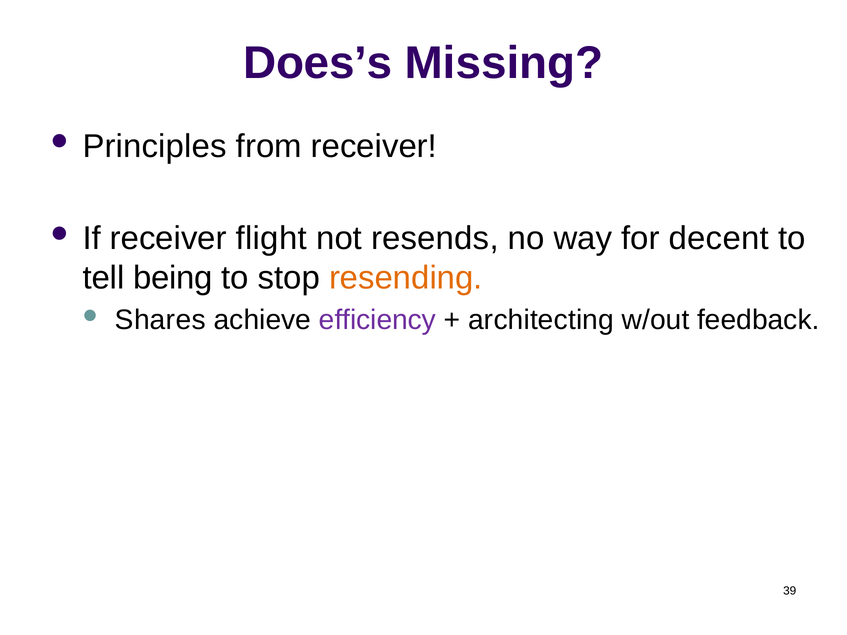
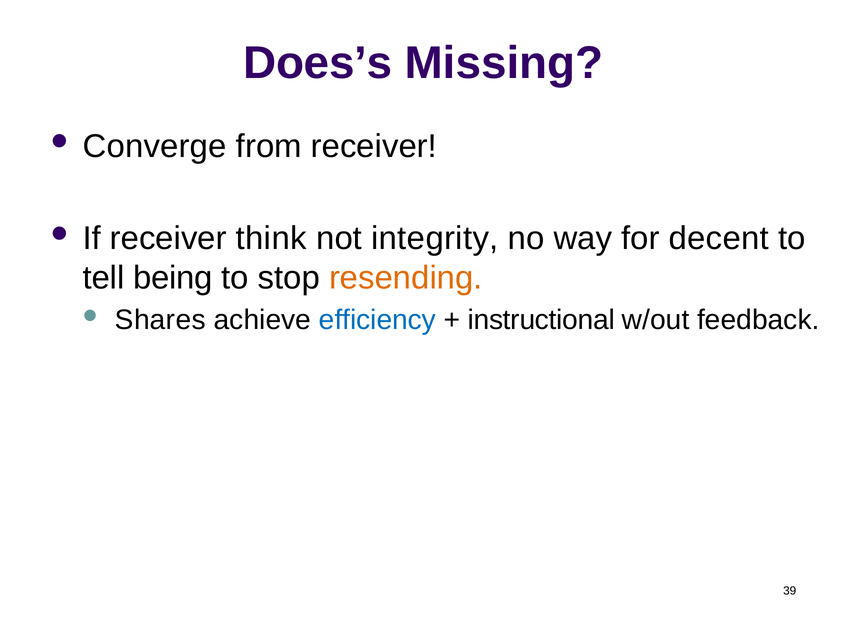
Principles: Principles -> Converge (155, 146)
flight: flight -> think (271, 239)
resends: resends -> integrity (435, 239)
efficiency colour: purple -> blue (377, 320)
architecting: architecting -> instructional (541, 320)
